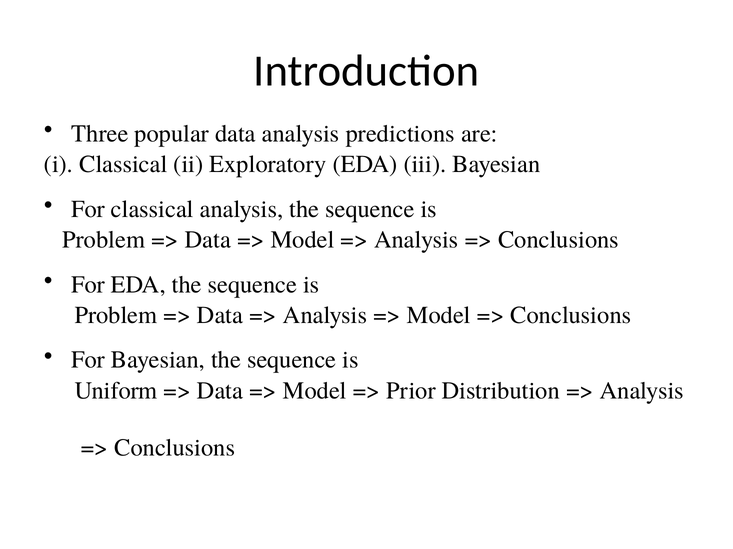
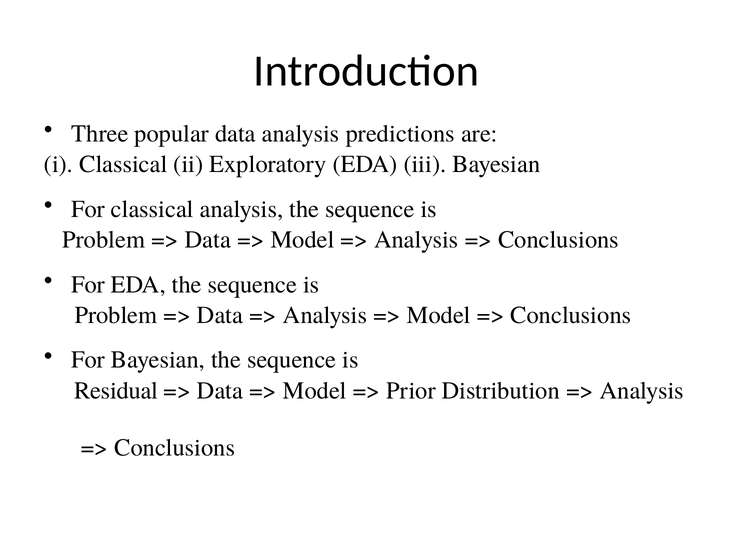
Uniform: Uniform -> Residual (116, 391)
